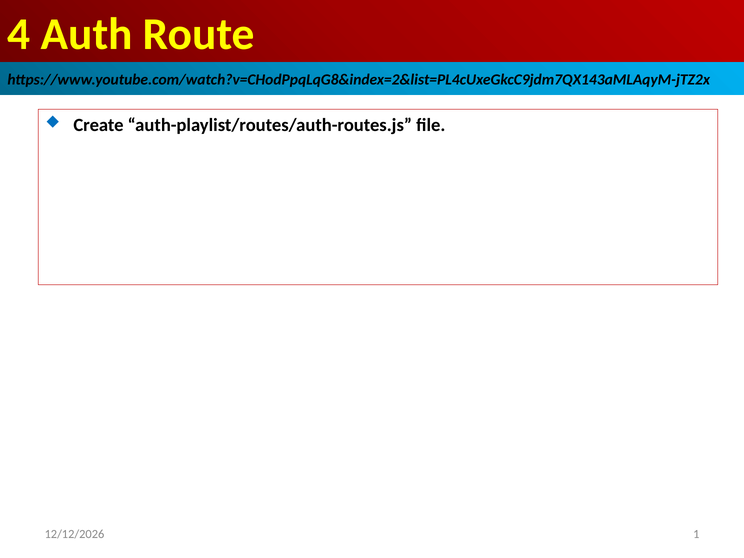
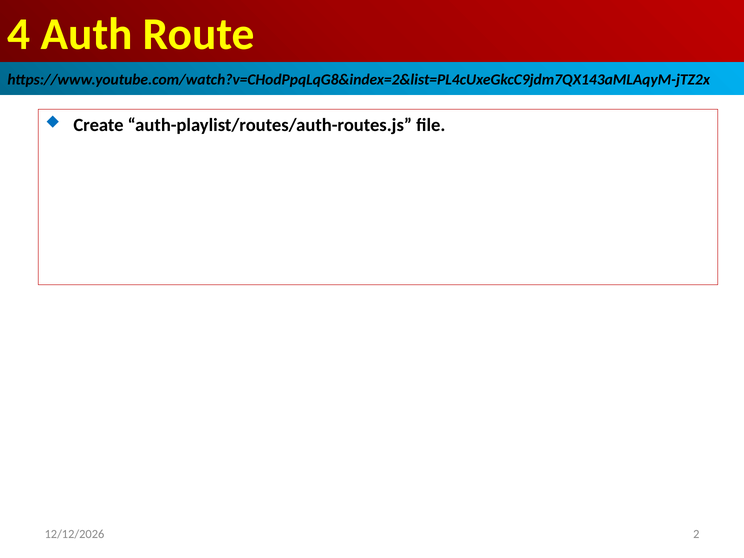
1: 1 -> 2 (696, 534)
